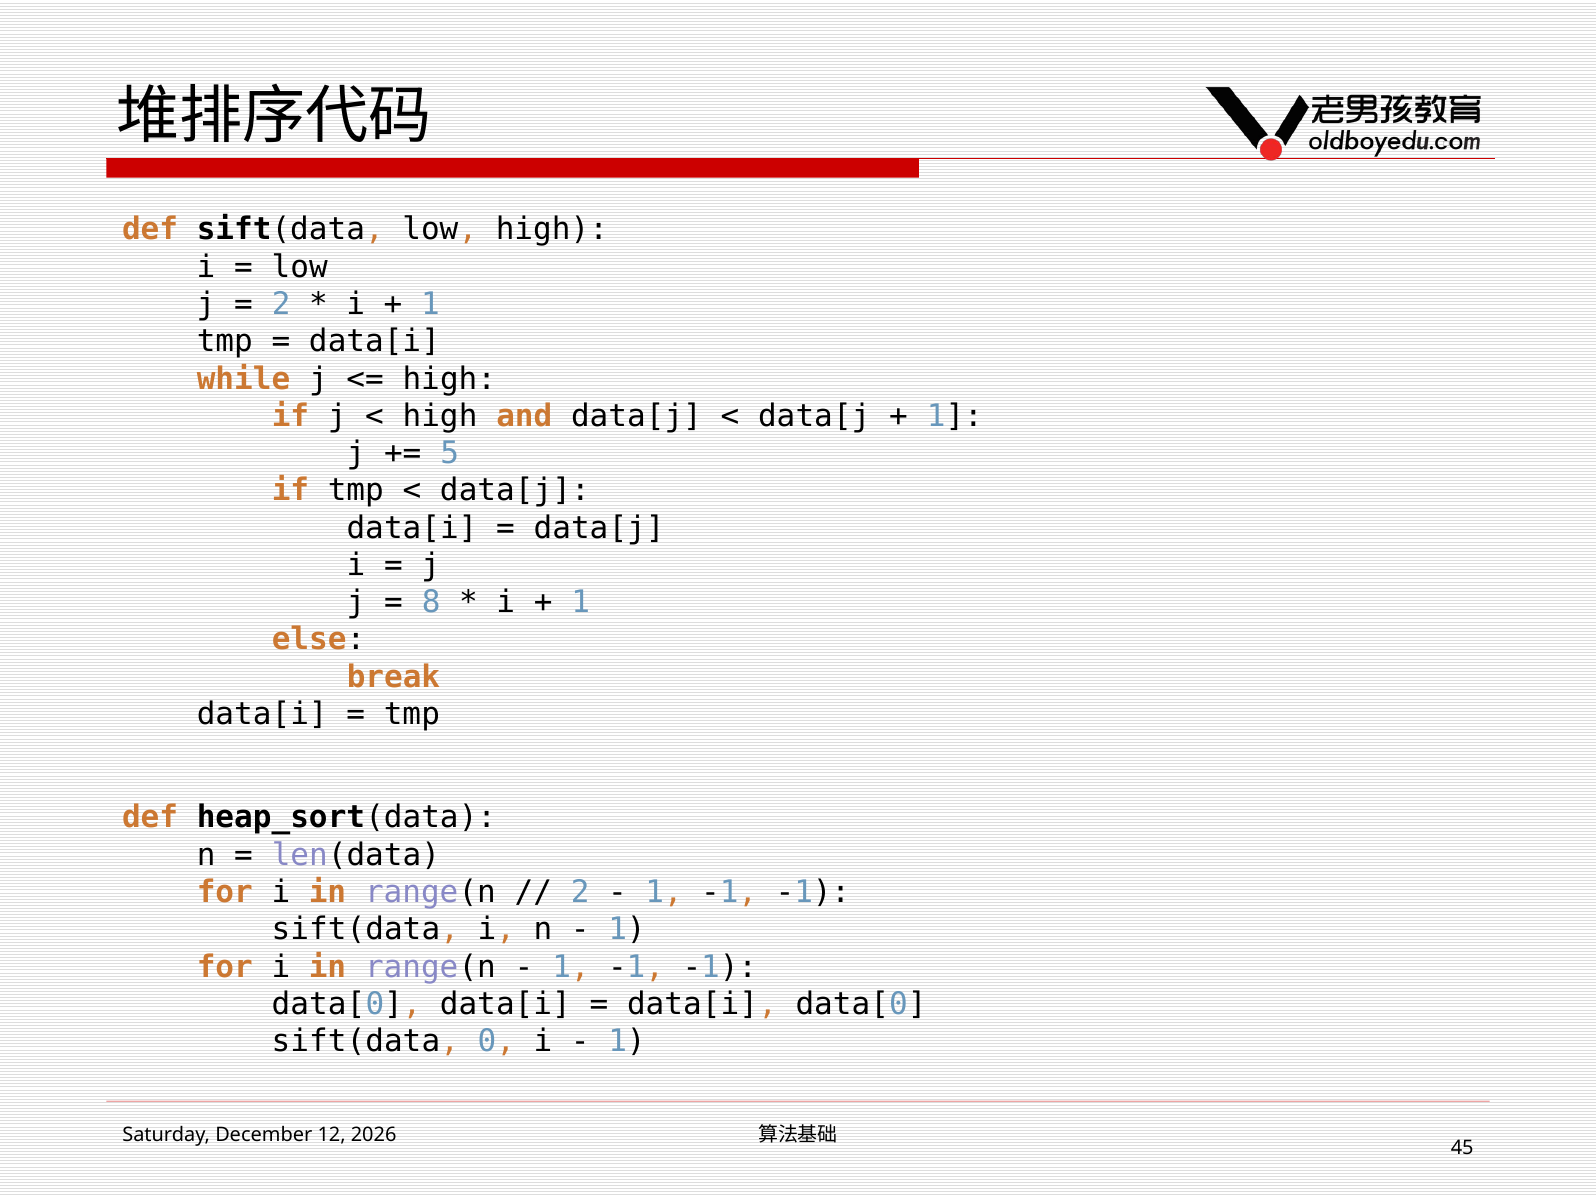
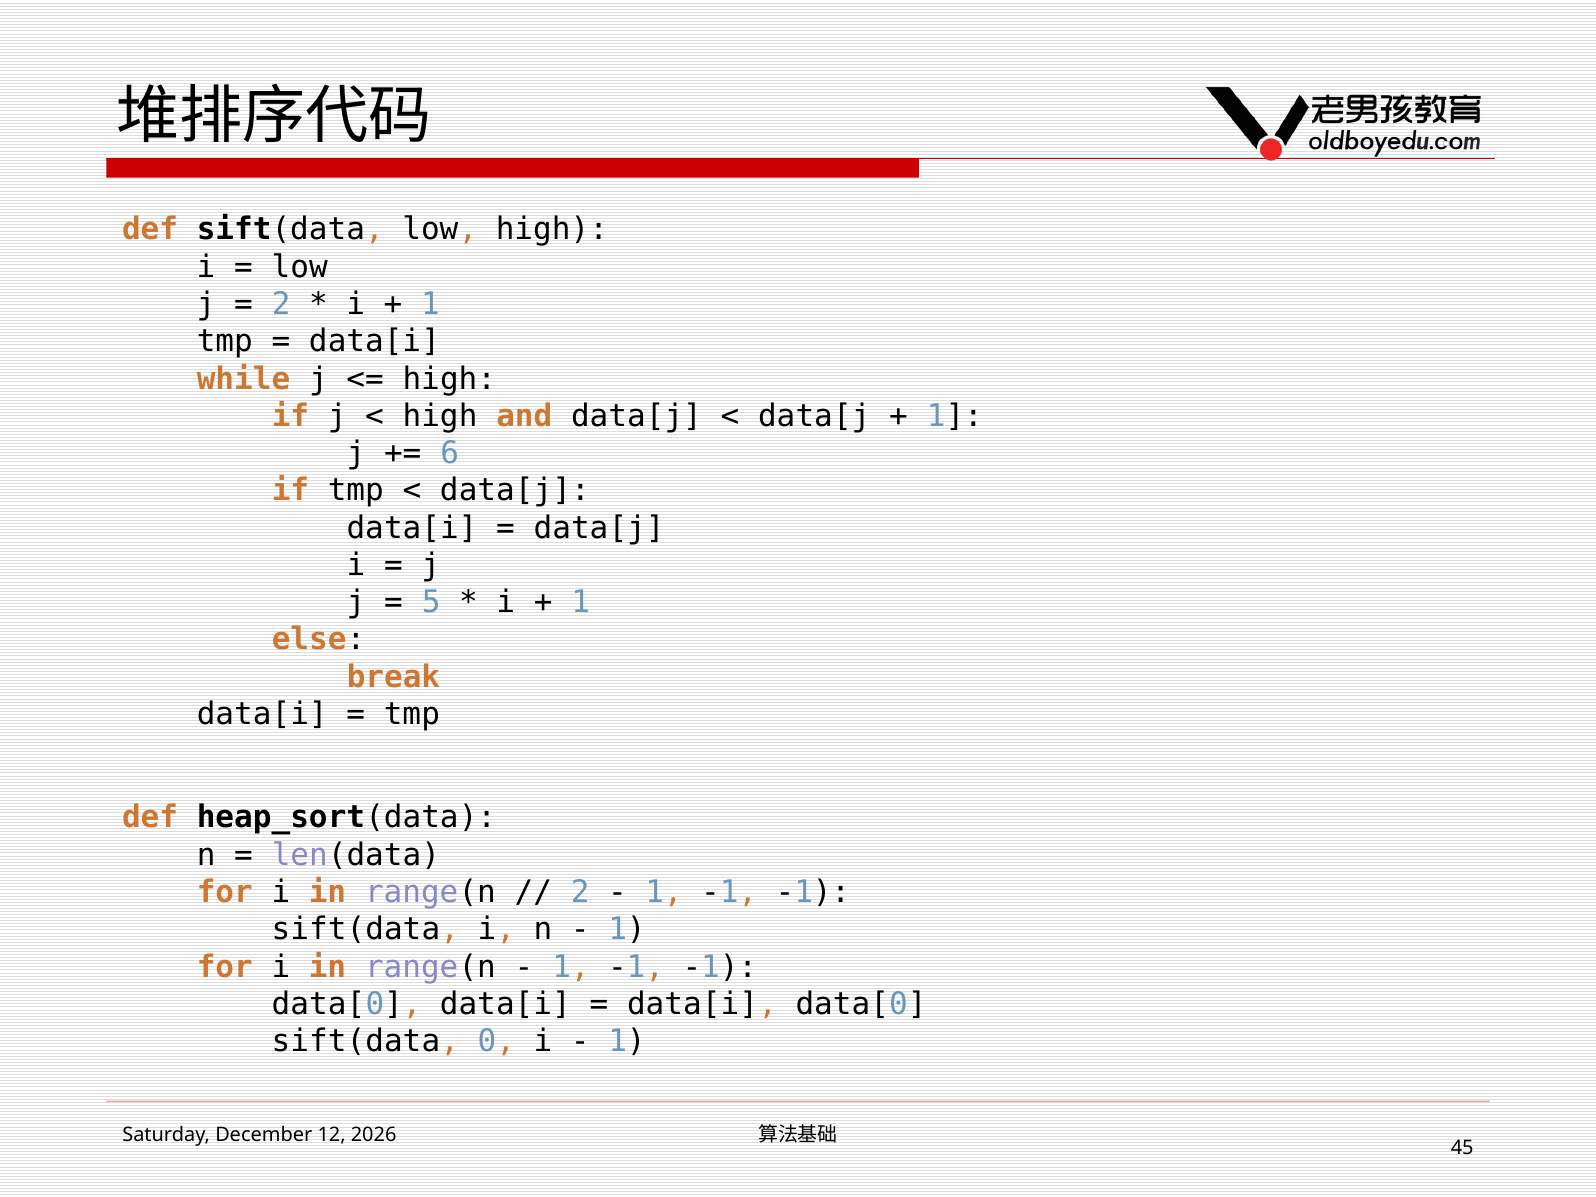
5: 5 -> 6 (450, 453)
8: 8 -> 5 (431, 602)
